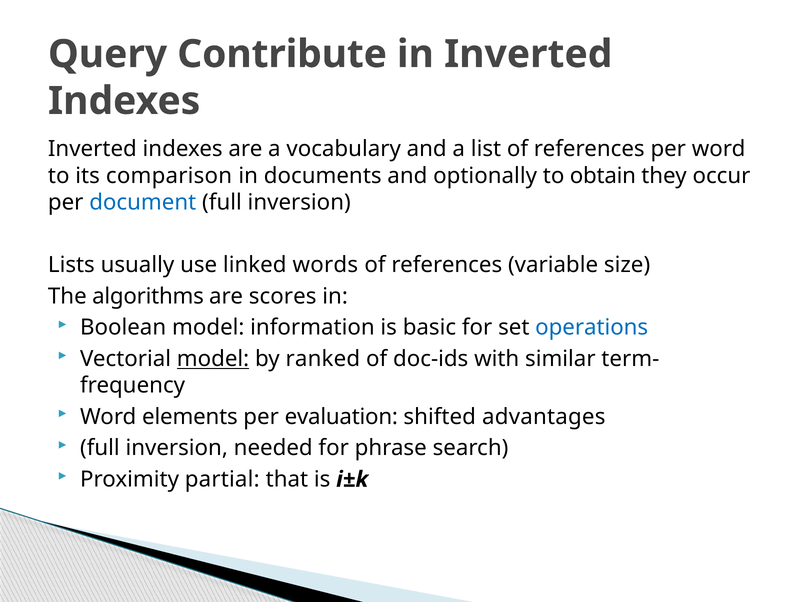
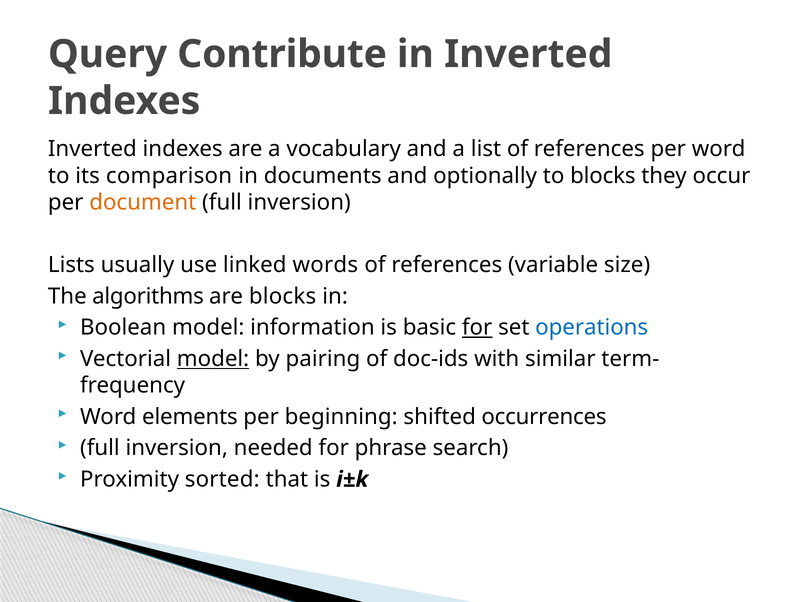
to obtain: obtain -> blocks (603, 176)
document colour: blue -> orange (143, 202)
are scores: scores -> blocks (283, 296)
for underline: none -> present (477, 327)
ranked: ranked -> pairing (323, 359)
evaluation: evaluation -> beginning (341, 417)
advantages: advantages -> occurrences (544, 417)
partial: partial -> sorted (222, 479)
